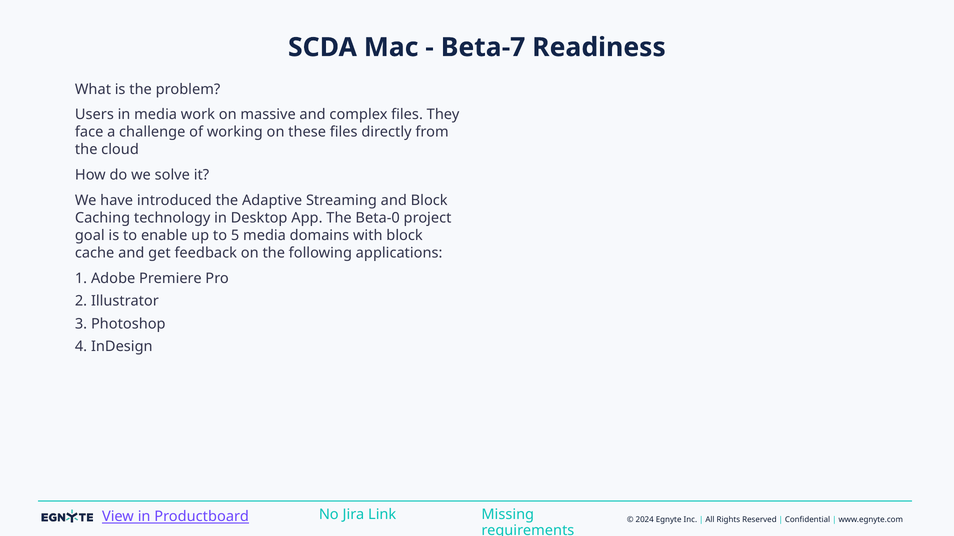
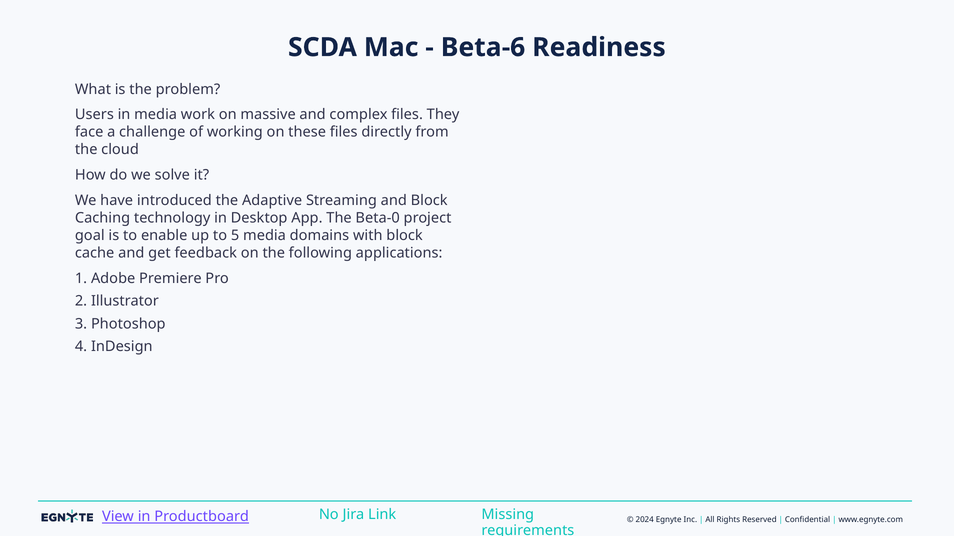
Beta-7: Beta-7 -> Beta-6 (483, 47)
